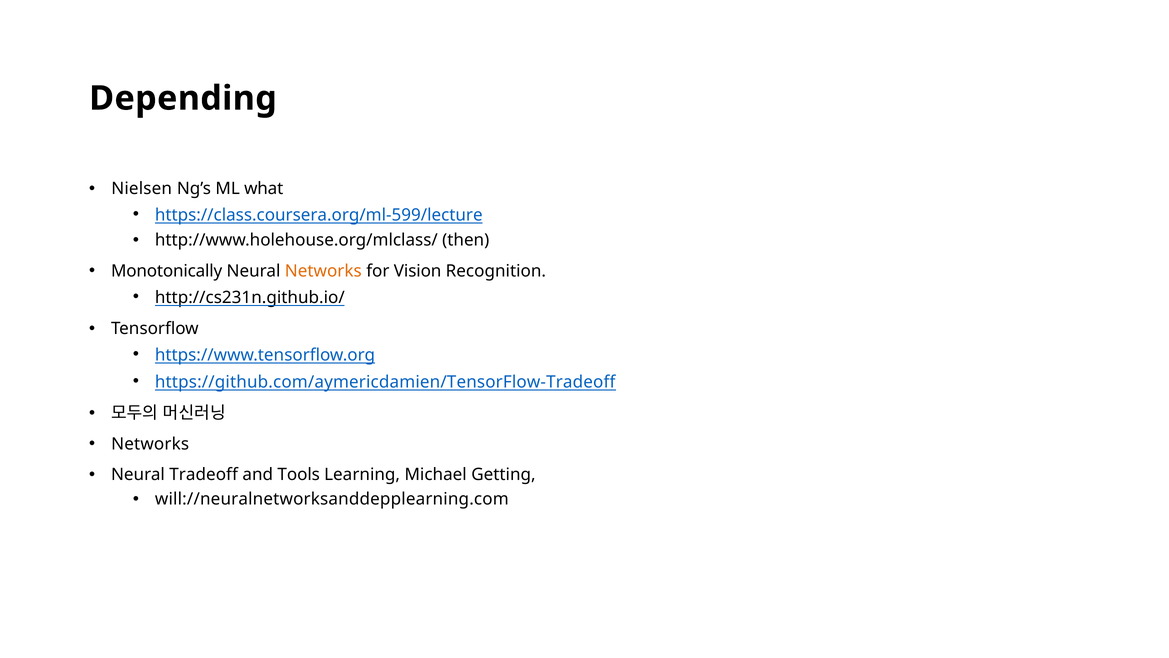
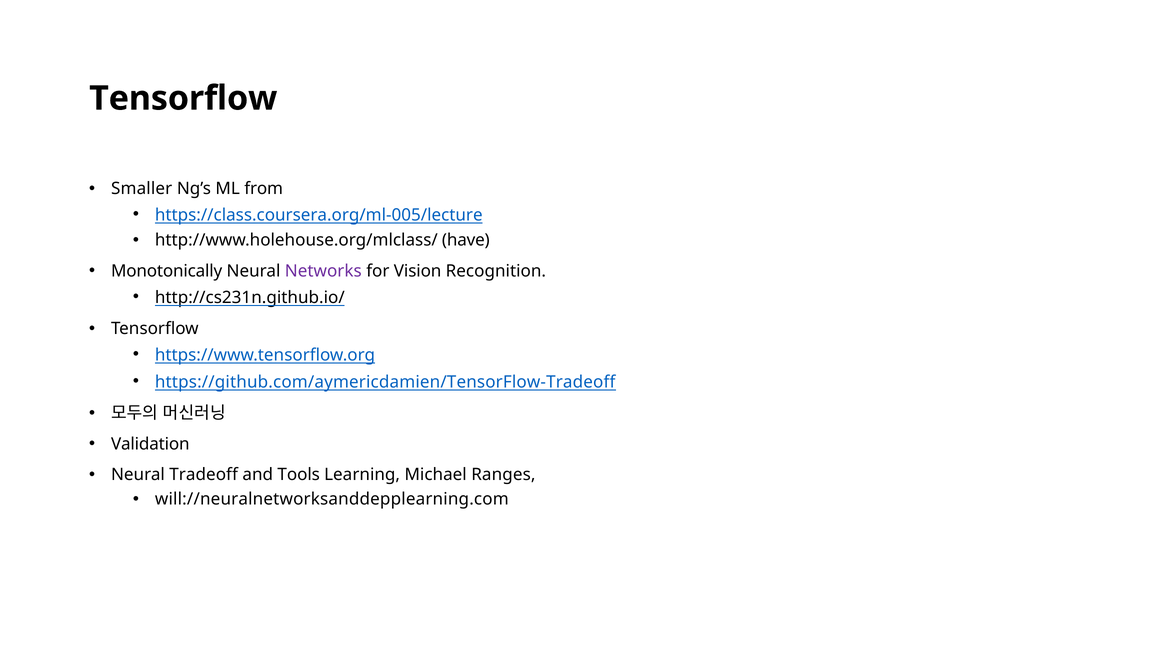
Depending: Depending -> Tensorflow (183, 98)
Nielsen: Nielsen -> Smaller (142, 189)
what: what -> from (264, 189)
https://class.coursera.org/ml-599/lecture: https://class.coursera.org/ml-599/lecture -> https://class.coursera.org/ml-005/lecture (319, 215)
then: then -> have (466, 240)
Networks colour: orange -> purple (323, 271)
Networks: Networks -> Validation (150, 444)
Getting: Getting -> Ranges (503, 474)
